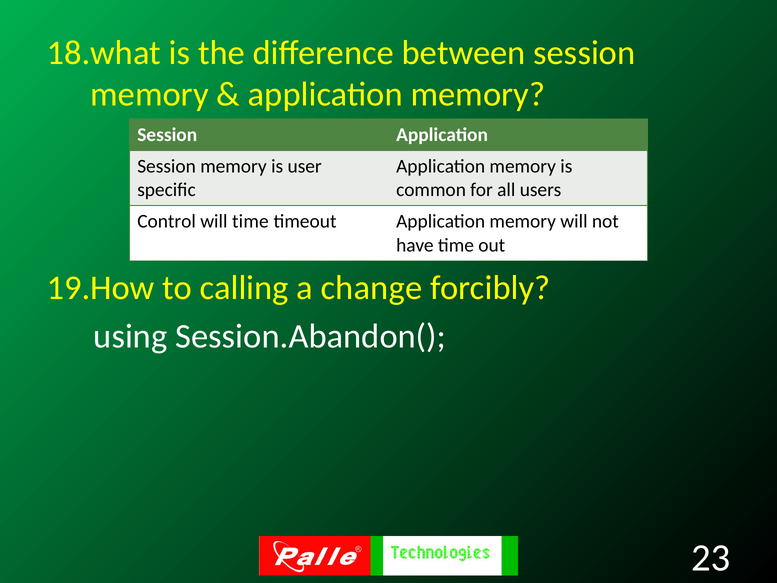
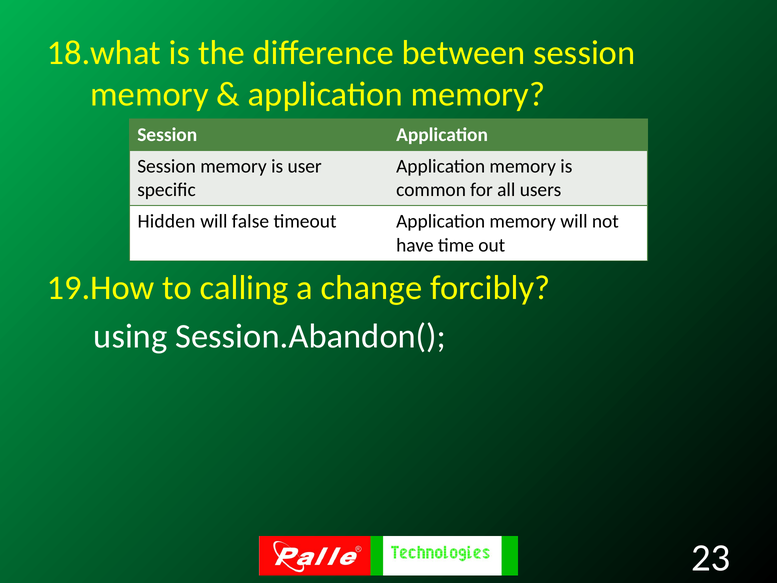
Control: Control -> Hidden (166, 221)
will time: time -> false (250, 221)
